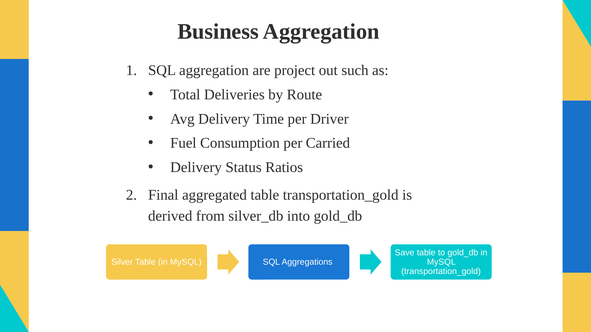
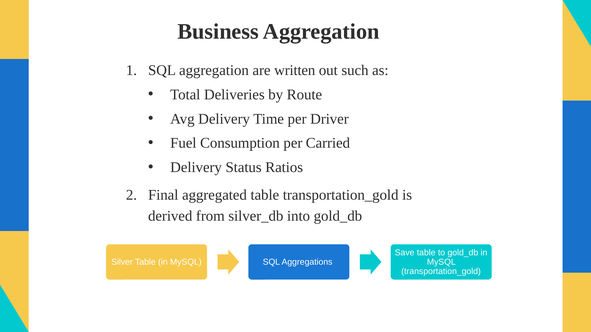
project: project -> written (295, 70)
